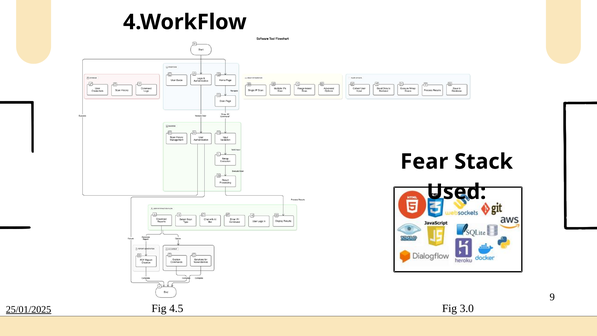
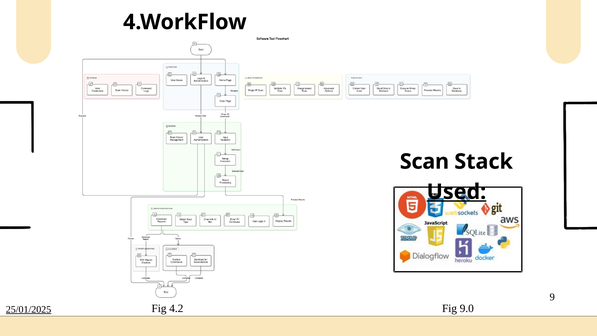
Fear: Fear -> Scan (424, 162)
Used underline: none -> present (456, 192)
4.5: 4.5 -> 4.2 (176, 308)
3.0: 3.0 -> 9.0 (467, 308)
